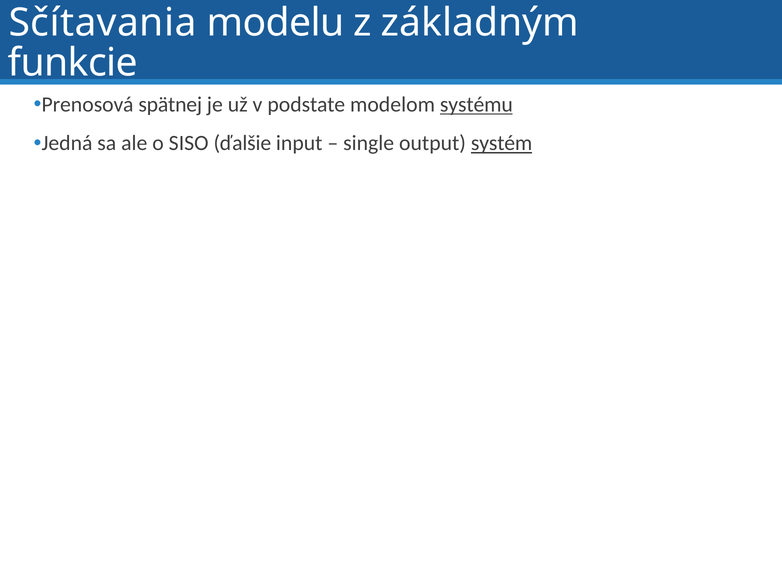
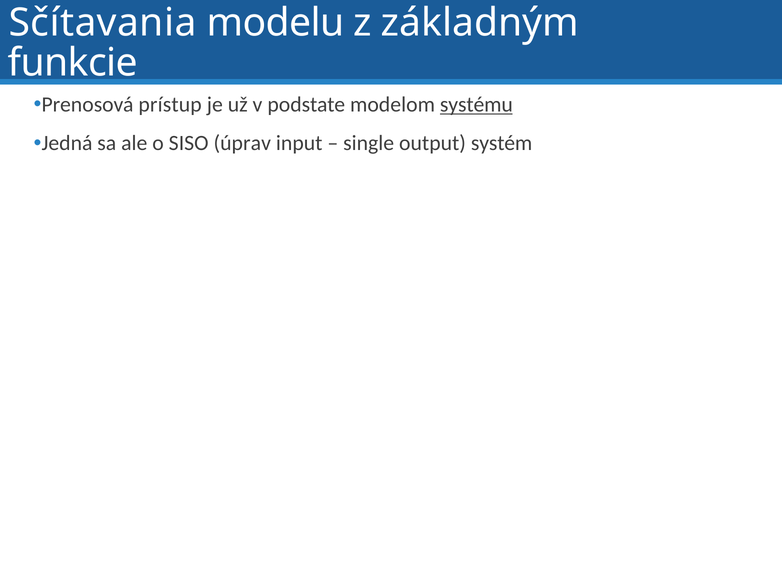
spätnej: spätnej -> prístup (170, 104)
ďalšie: ďalšie -> úprav (242, 143)
systém underline: present -> none (502, 143)
